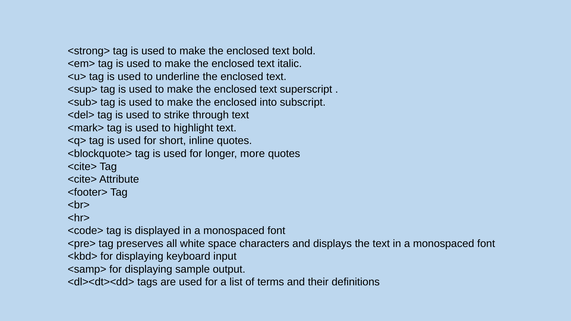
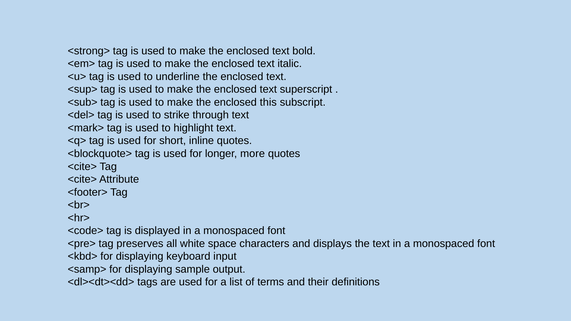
into: into -> this (268, 102)
